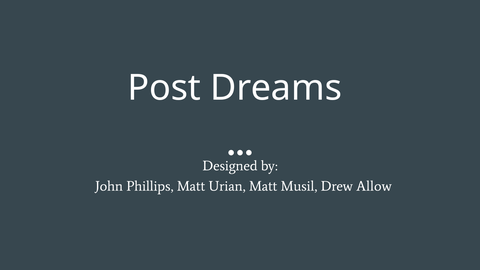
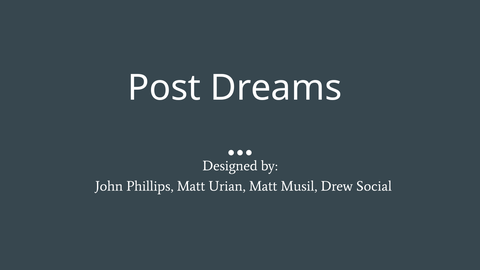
Allow: Allow -> Social (374, 186)
